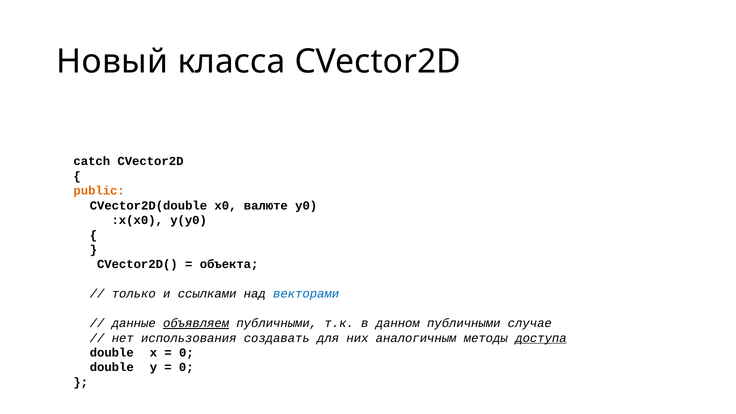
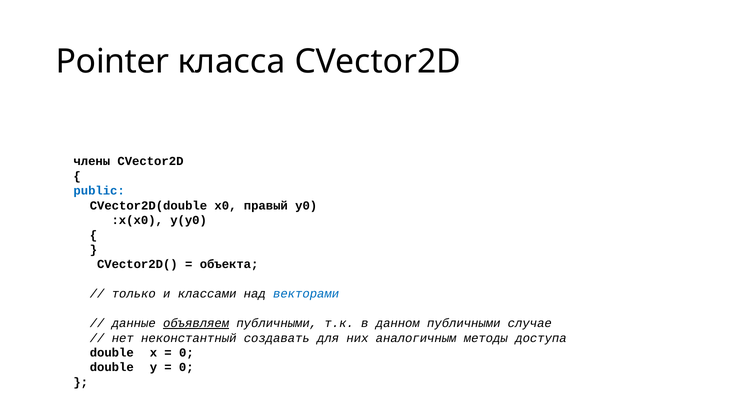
Новый: Новый -> Pointer (113, 62)
catch: catch -> члены (92, 161)
public colour: orange -> blue (99, 191)
валюте: валюте -> правый (266, 206)
ссылками: ссылками -> классами (207, 294)
использования: использования -> неконстантный (189, 338)
доступа underline: present -> none (541, 338)
